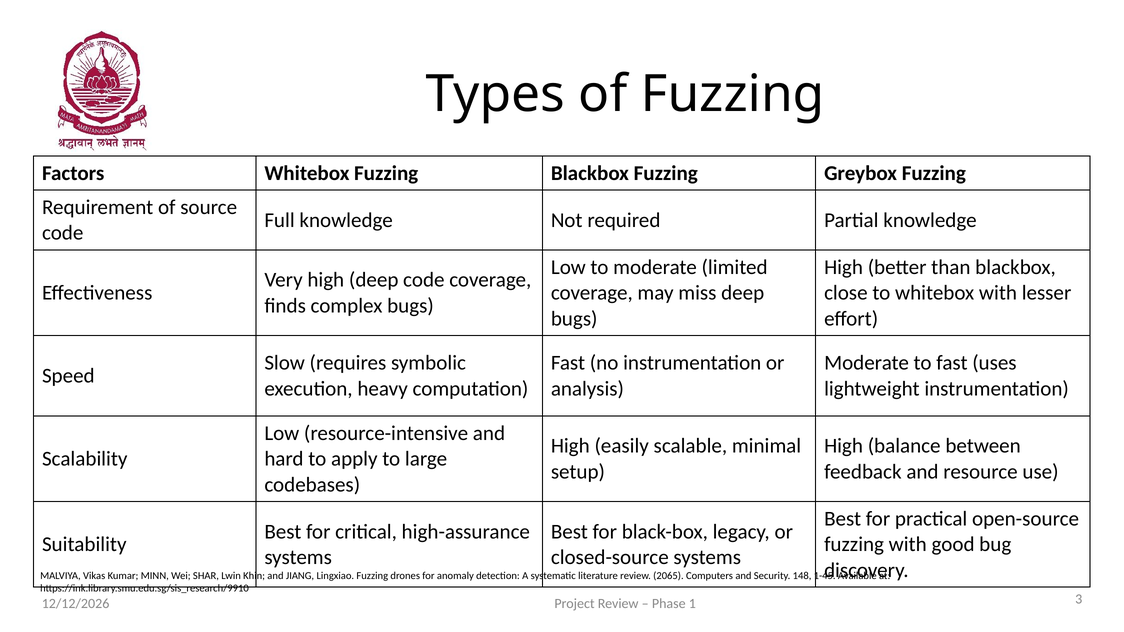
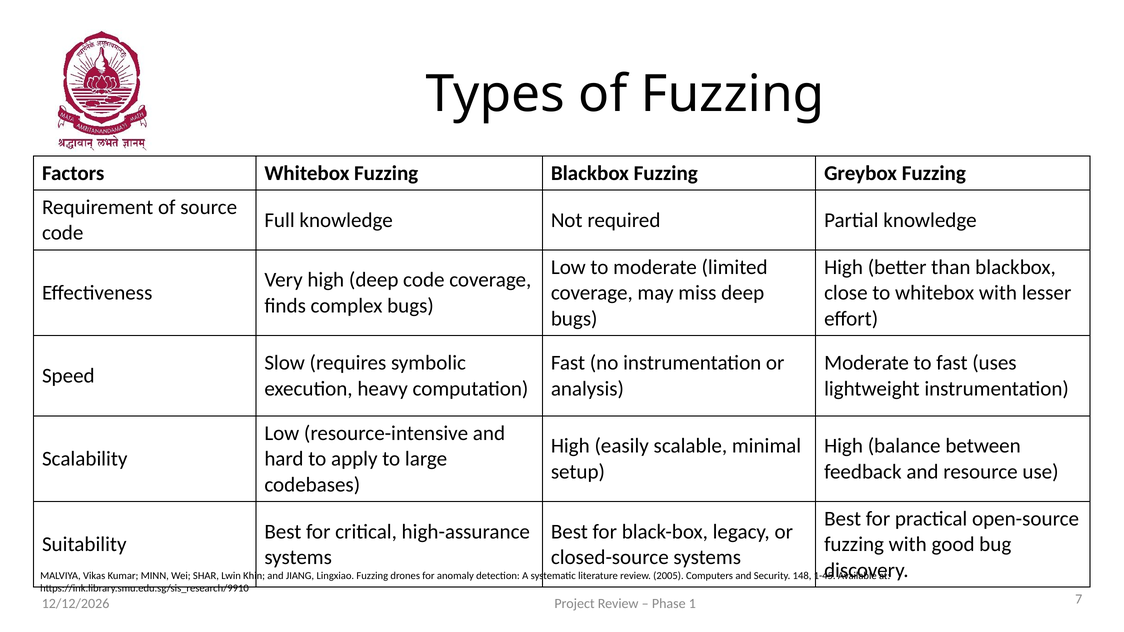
2065: 2065 -> 2005 (668, 576)
3: 3 -> 7 (1079, 600)
